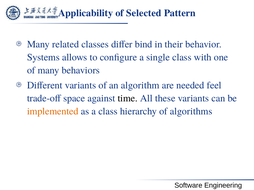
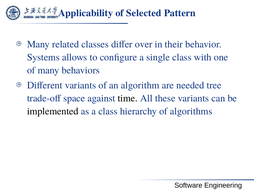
bind: bind -> over (144, 44)
feel: feel -> tree (214, 85)
implemented colour: orange -> black (53, 111)
